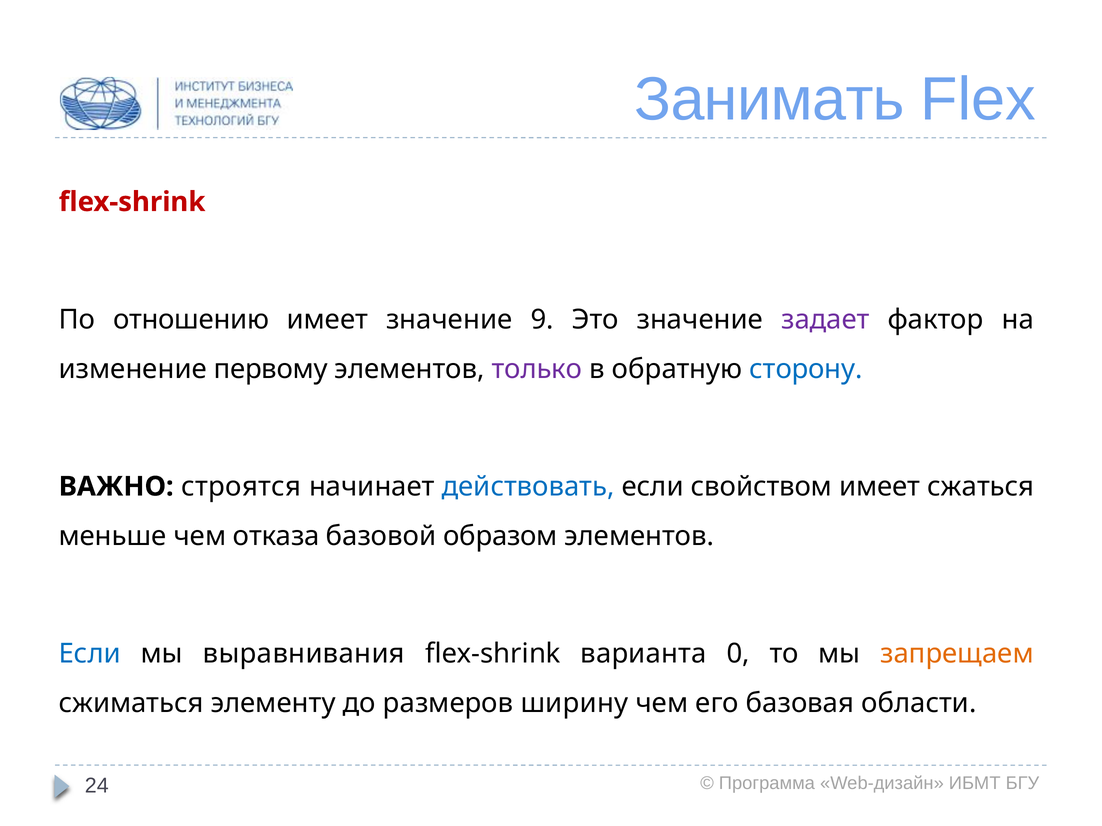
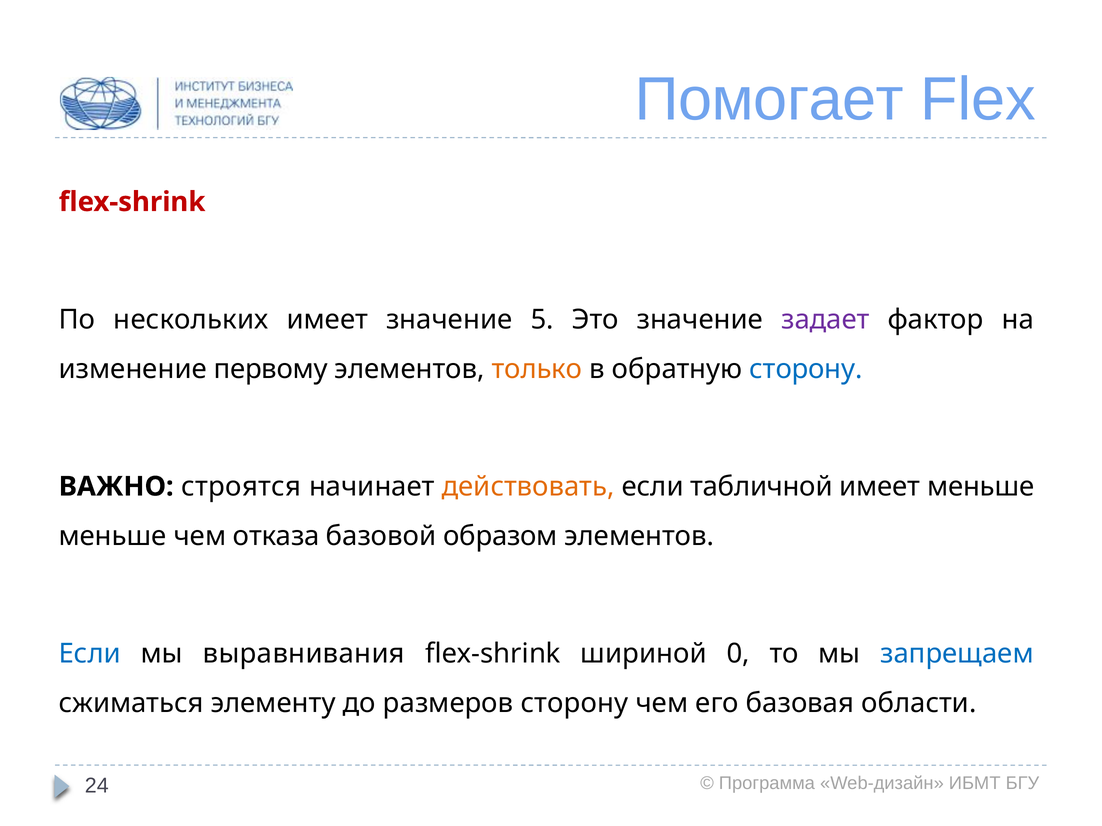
Занимать: Занимать -> Помогает (769, 100)
отношению: отношению -> нескольких (191, 320)
9: 9 -> 5 (542, 320)
только colour: purple -> orange (537, 369)
действовать colour: blue -> orange (528, 487)
свойством: свойством -> табличной (762, 487)
имеет сжаться: сжаться -> меньше (981, 487)
варианта: варианта -> шириной (644, 654)
запрещаем colour: orange -> blue (957, 654)
размеров ширину: ширину -> сторону (574, 704)
